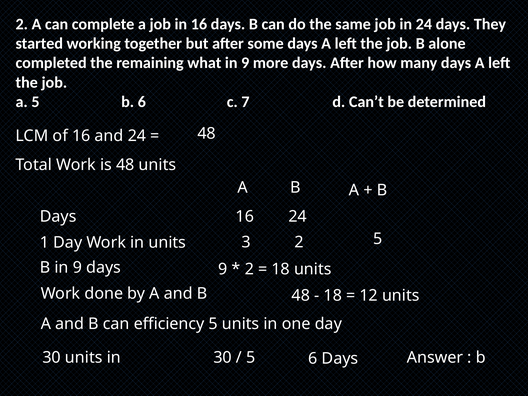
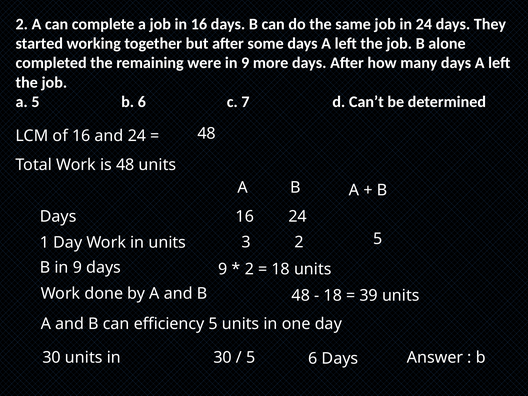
what: what -> were (204, 63)
12: 12 -> 39 (369, 295)
